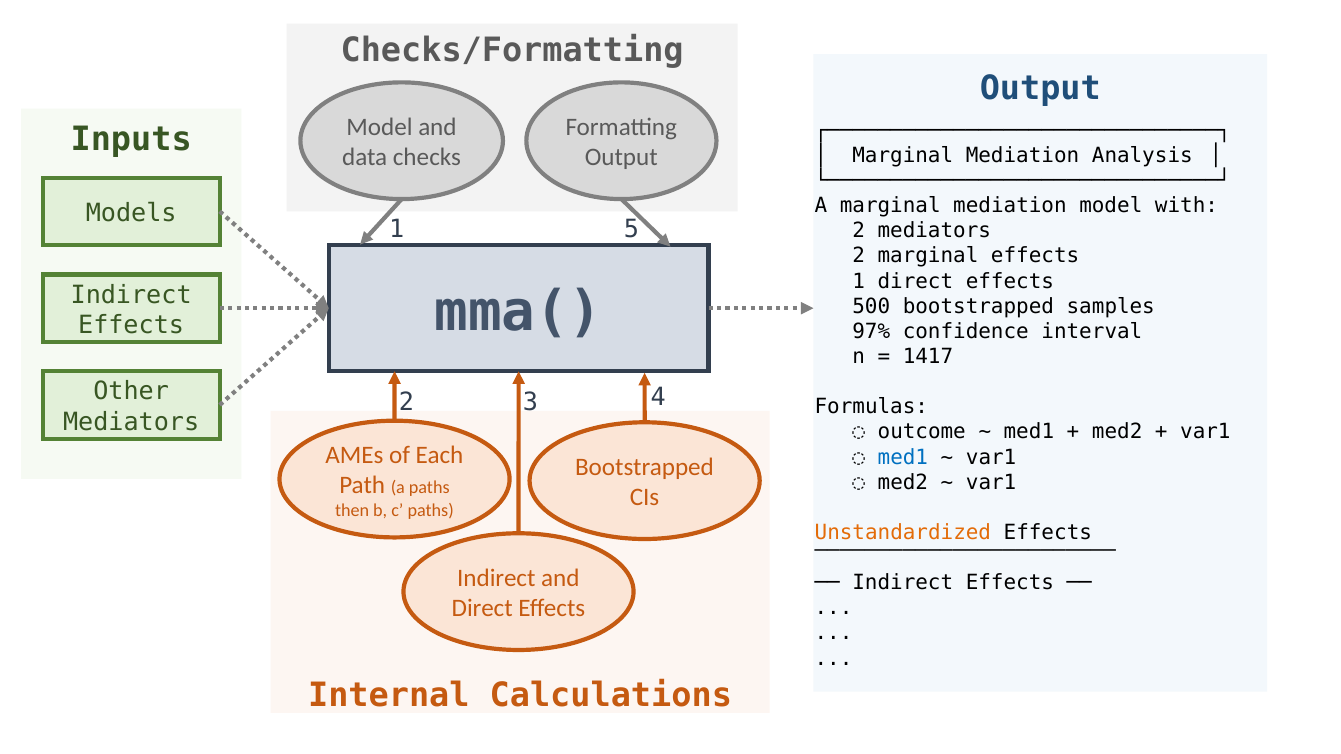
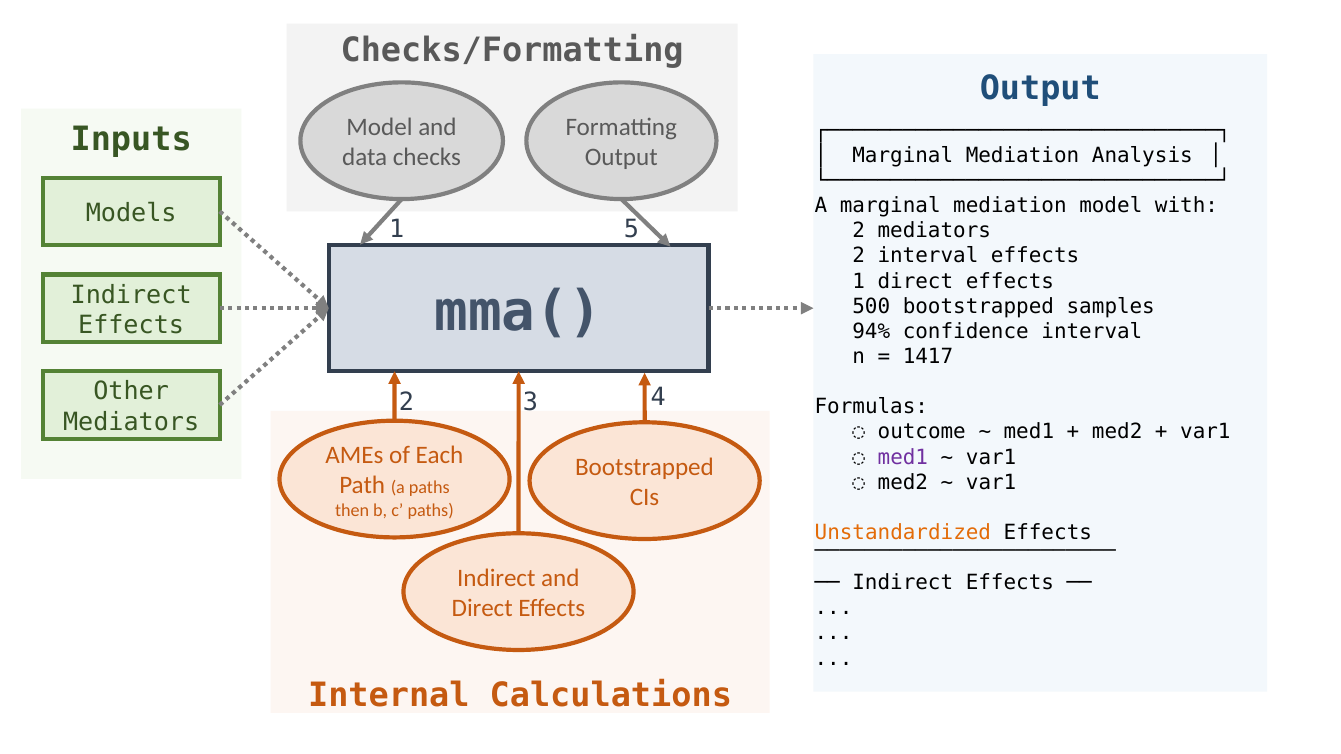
2 marginal: marginal -> interval (928, 256)
97%: 97% -> 94% (871, 332)
med1 colour: blue -> purple (903, 457)
